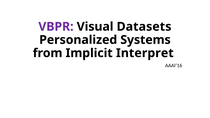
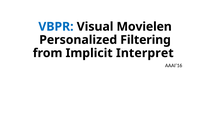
VBPR colour: purple -> blue (56, 27)
Datasets: Datasets -> Movielen (144, 27)
Systems: Systems -> Filtering (146, 40)
